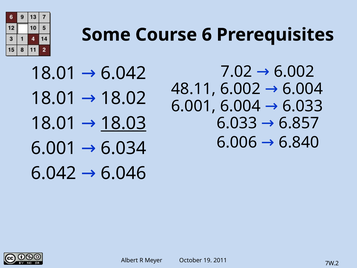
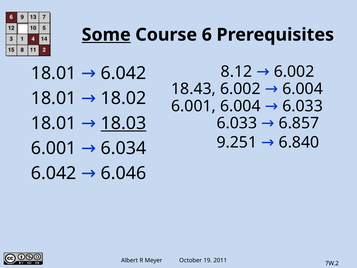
Some underline: none -> present (106, 35)
7.02: 7.02 -> 8.12 (236, 72)
48.11: 48.11 -> 18.43 (194, 89)
6.006: 6.006 -> 9.251 (237, 142)
